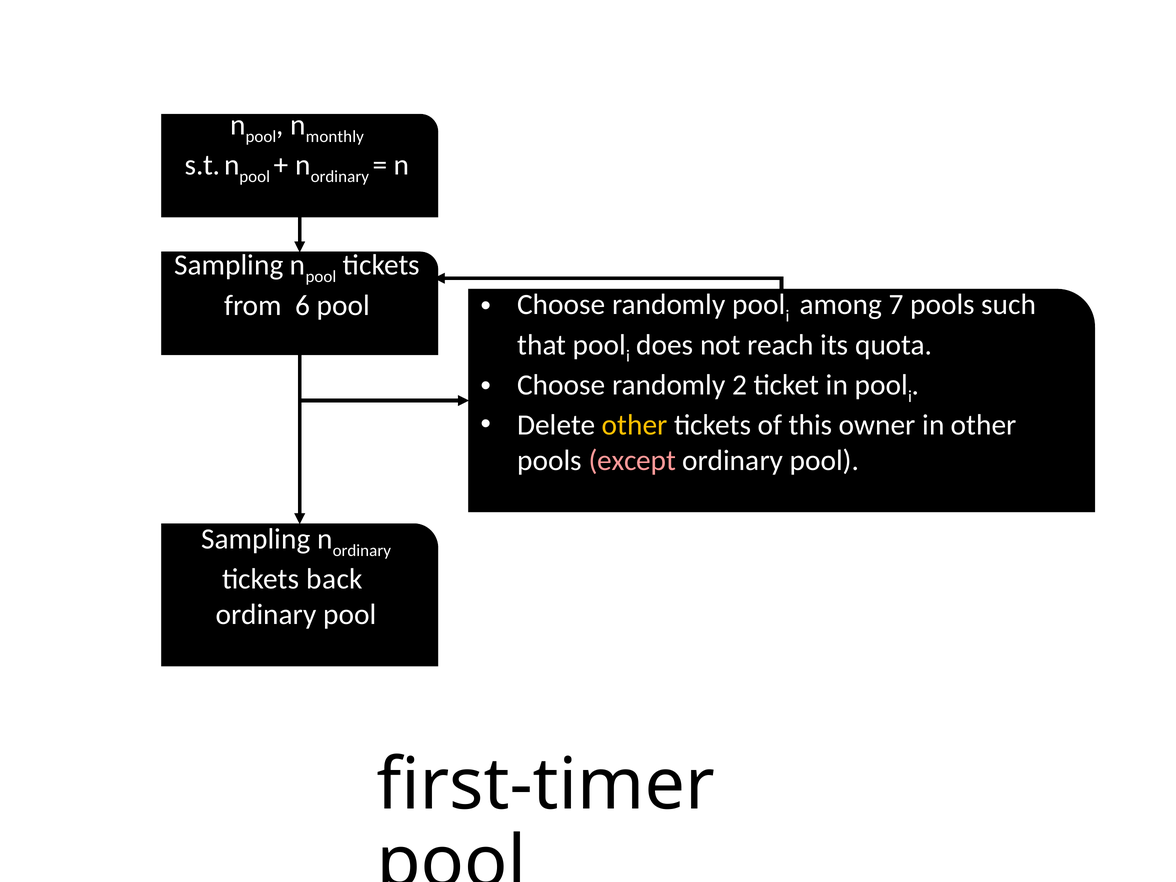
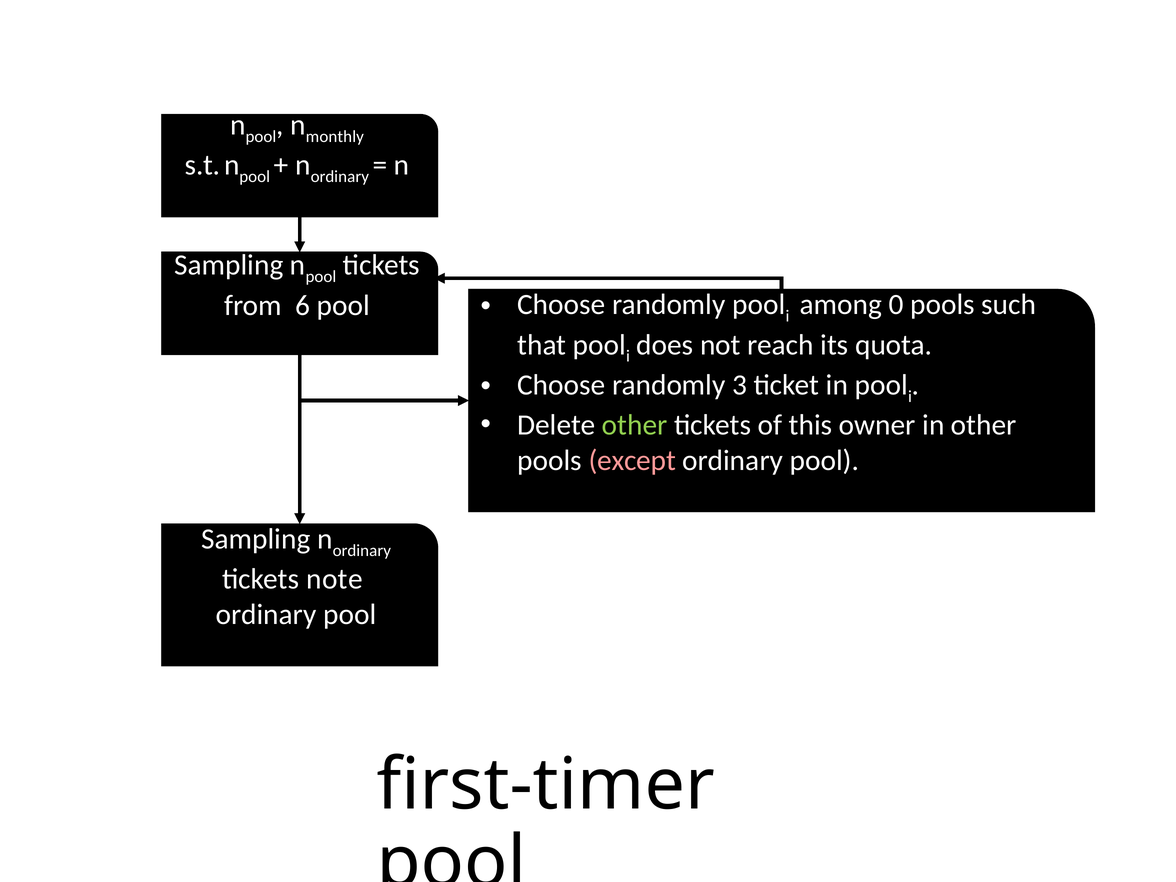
7: 7 -> 0 (896, 305)
2: 2 -> 3 (740, 385)
other colour: yellow -> light green (635, 425)
back: back -> note (335, 579)
